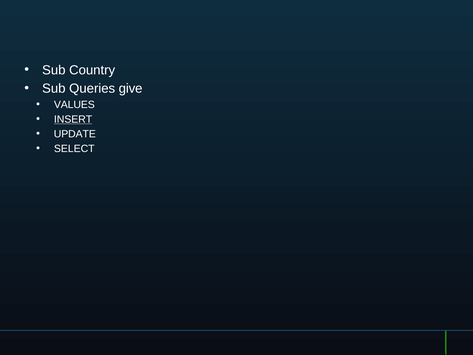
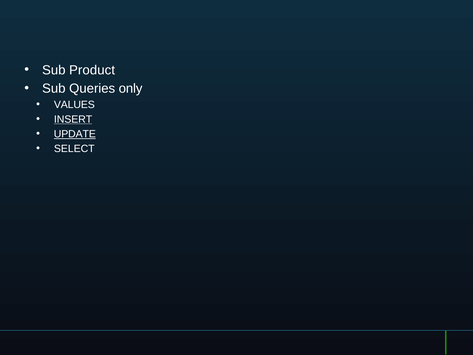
Country: Country -> Product (92, 70)
give: give -> only (131, 88)
UPDATE underline: none -> present (75, 134)
